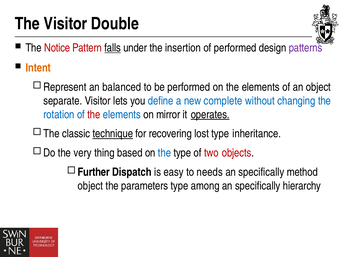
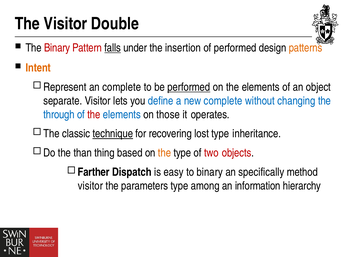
The Notice: Notice -> Binary (57, 48)
patterns colour: purple -> orange (306, 48)
an balanced: balanced -> complete (122, 87)
performed underline: none -> present (189, 87)
rotation: rotation -> through (59, 115)
mirror: mirror -> those (168, 115)
operates underline: present -> none (210, 115)
very: very -> than (83, 153)
the colour: blue -> orange (164, 153)
Further: Further -> Farther (94, 172)
to needs: needs -> binary (210, 172)
object: object -> visitor (90, 186)
among an specifically: specifically -> information (258, 186)
